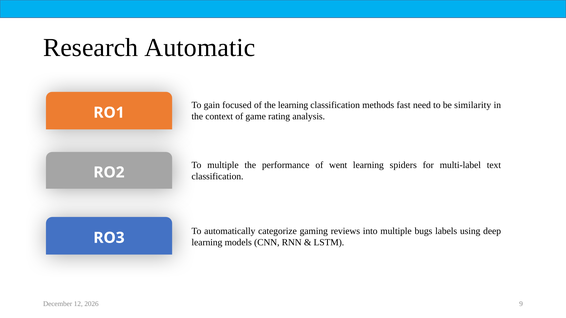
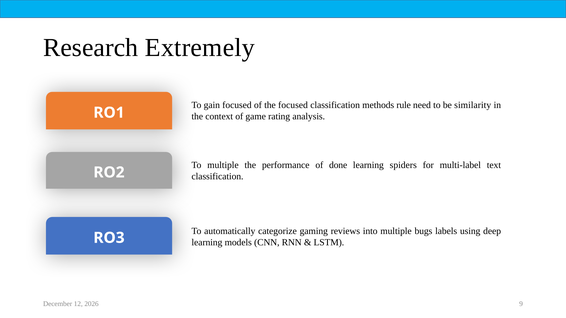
Automatic: Automatic -> Extremely (200, 48)
the learning: learning -> focused (293, 105)
fast: fast -> rule (404, 105)
went: went -> done (338, 165)
